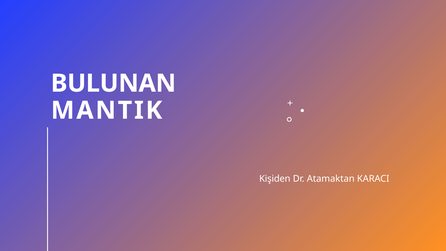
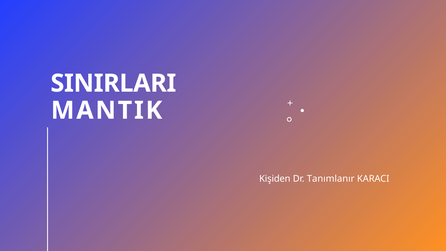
BULUNAN: BULUNAN -> SINIRLARI (113, 83)
Atamaktan: Atamaktan -> Tanımlanır (331, 179)
